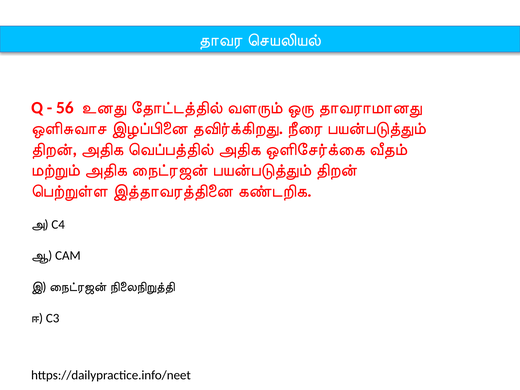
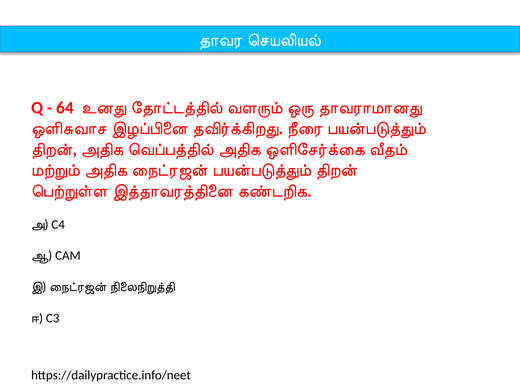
56: 56 -> 64 (65, 108)
